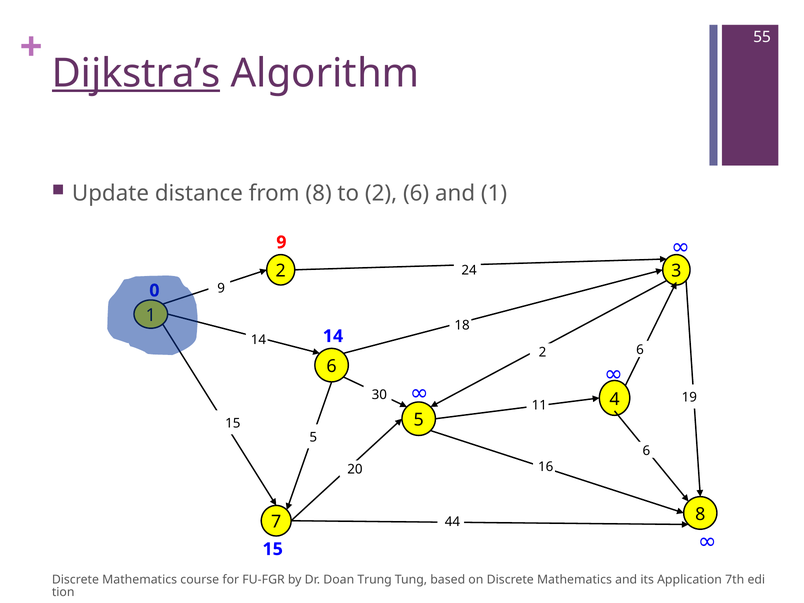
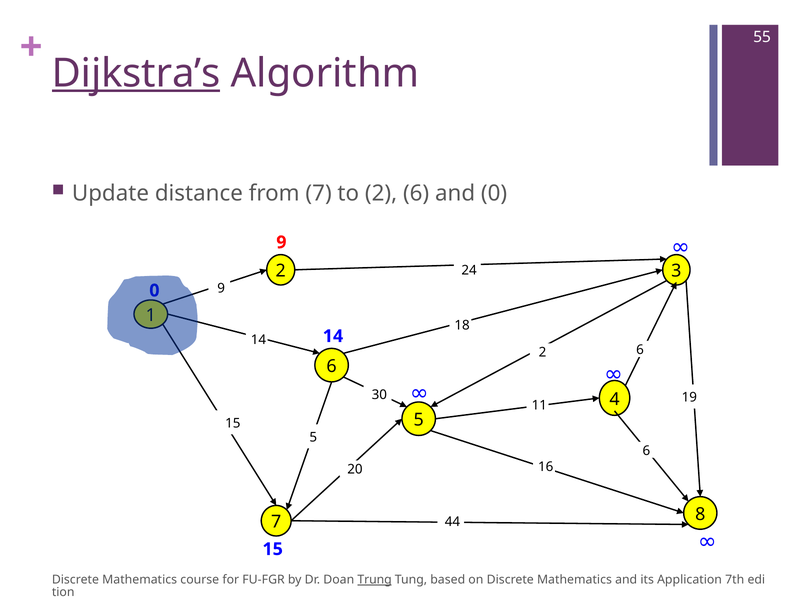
from 8: 8 -> 7 (319, 193)
and 1: 1 -> 0 (494, 193)
Trung underline: none -> present (375, 580)
